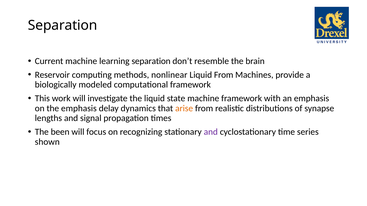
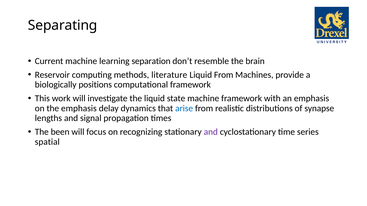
Separation: Separation -> Separating (63, 26)
nonlinear: nonlinear -> literature (169, 75)
modeled: modeled -> positions (95, 85)
arise colour: orange -> blue (184, 109)
shown: shown -> spatial (47, 142)
